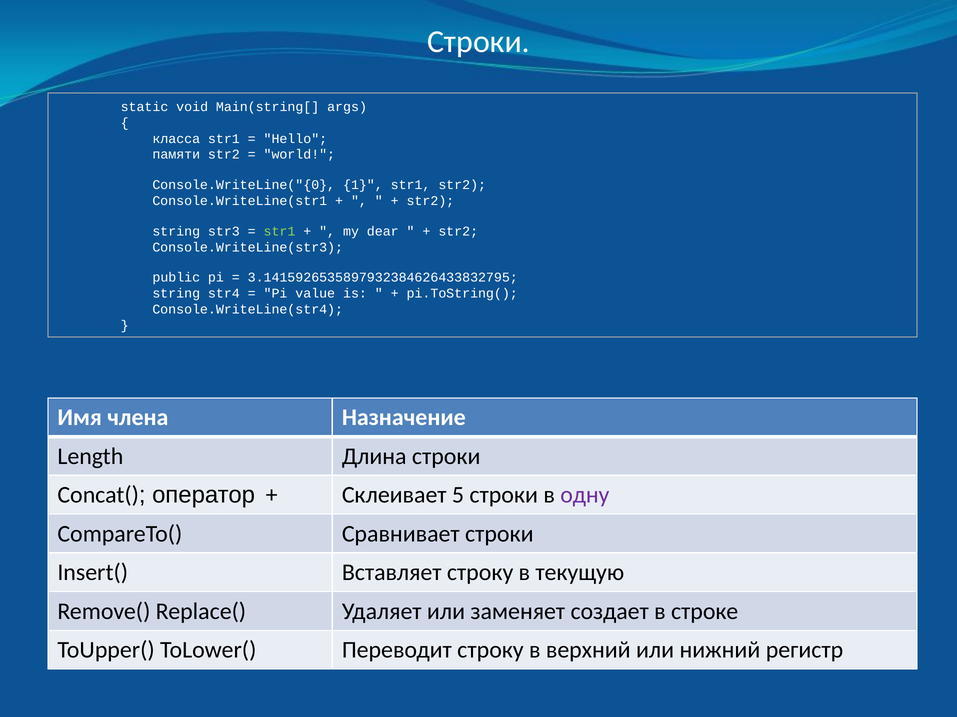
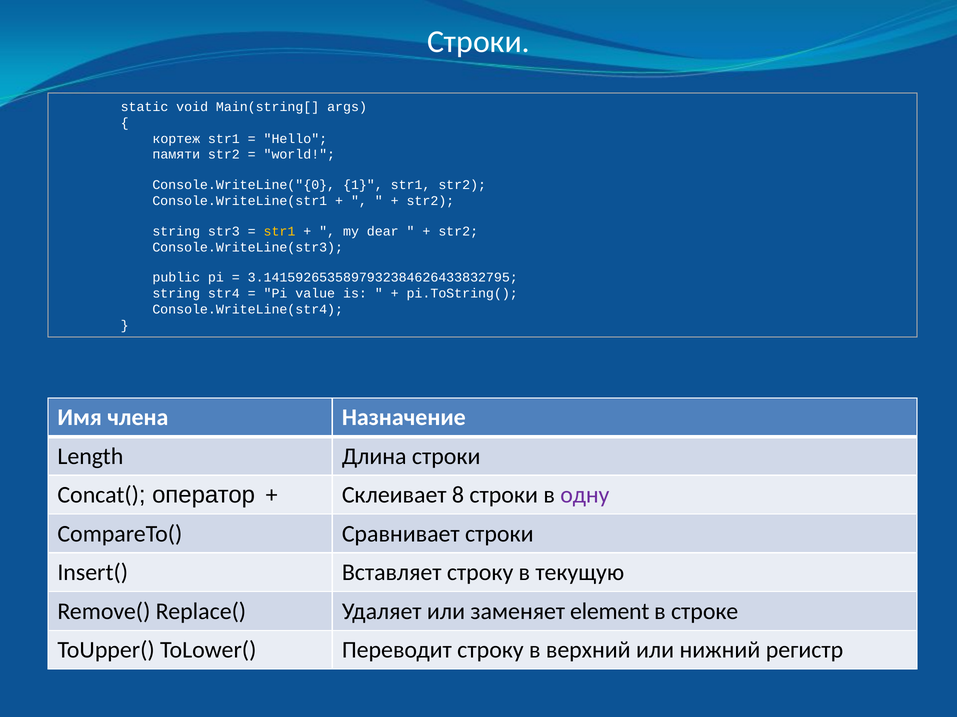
класса: класса -> кортеж (176, 139)
str1 colour: light green -> yellow (280, 231)
5: 5 -> 8 (458, 495)
создает: создает -> element (610, 612)
